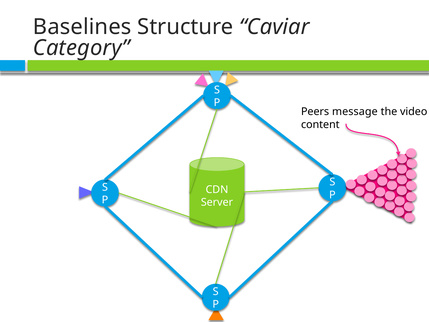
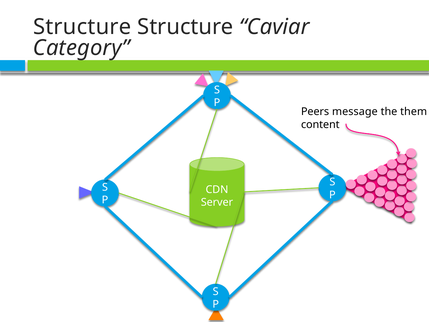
Baselines: Baselines -> Structure (82, 27)
video: video -> them (414, 112)
